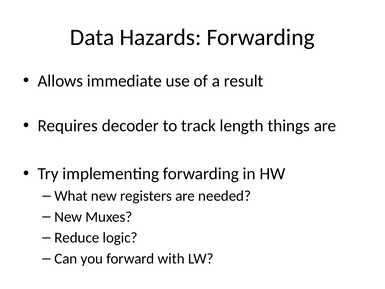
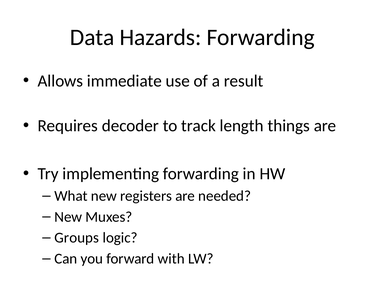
Reduce: Reduce -> Groups (77, 238)
